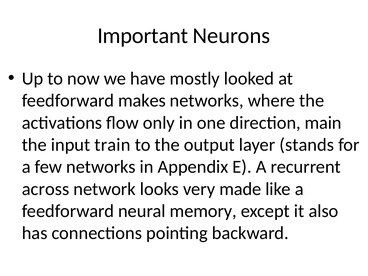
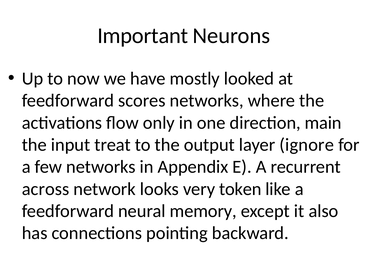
makes: makes -> scores (142, 101)
train: train -> treat (113, 145)
stands: stands -> ignore (307, 145)
made: made -> token (240, 189)
